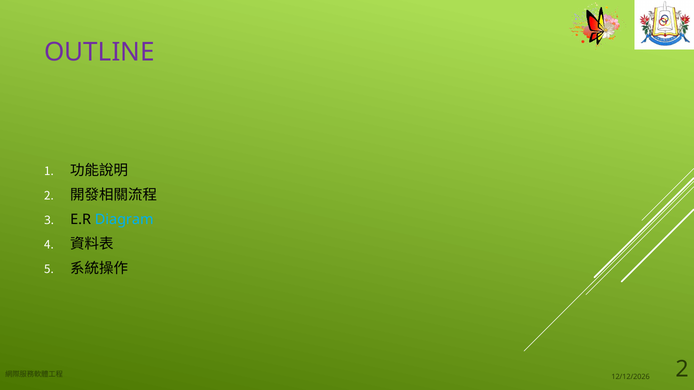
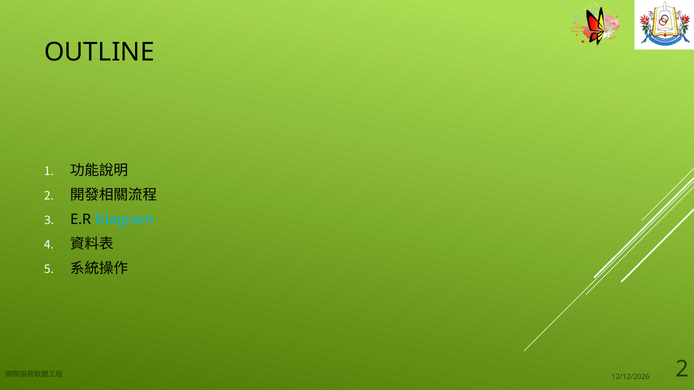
OUTLINE colour: purple -> black (99, 52)
